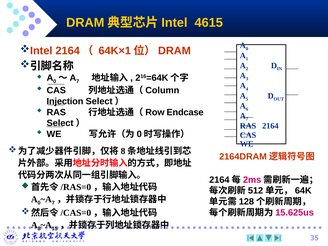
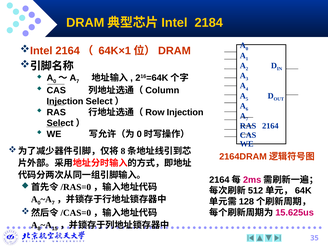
4615: 4615 -> 2184 (209, 23)
Endcase: Endcase -> Injection (185, 112)
